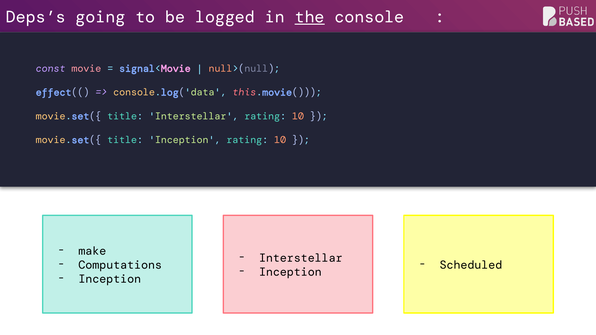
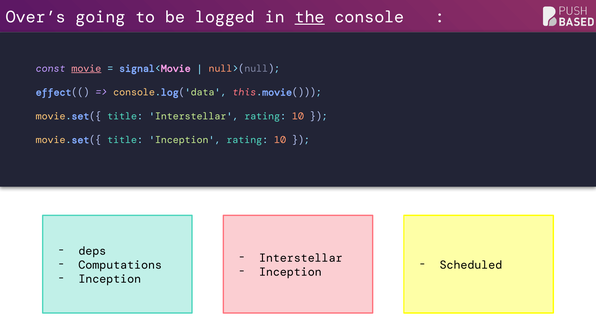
Deps’s: Deps’s -> Over’s (36, 17)
movie underline: none -> present (86, 69)
make: make -> deps (92, 251)
